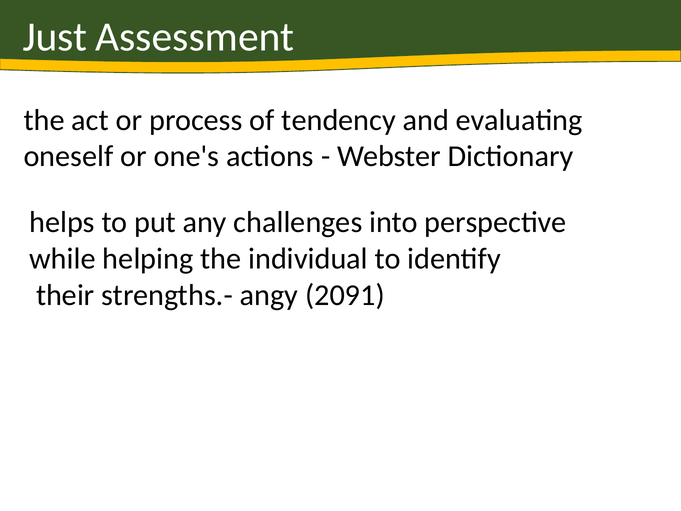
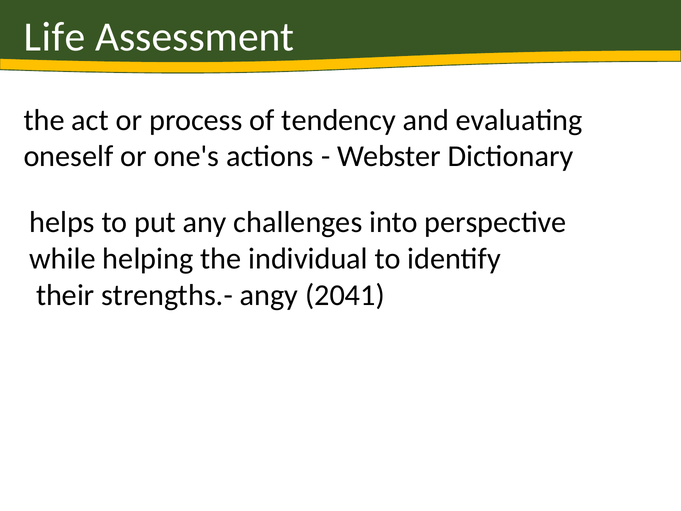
Just: Just -> Life (55, 37)
2091: 2091 -> 2041 (345, 295)
